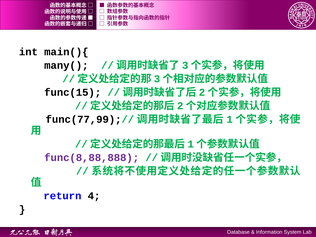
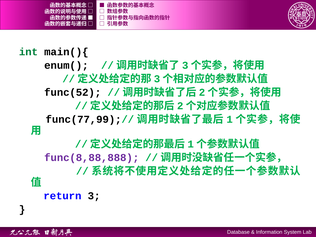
int colour: black -> green (28, 52)
many(: many( -> enum( (66, 65)
func(15: func(15 -> func(52 (73, 92)
4: 4 -> 3 (94, 196)
